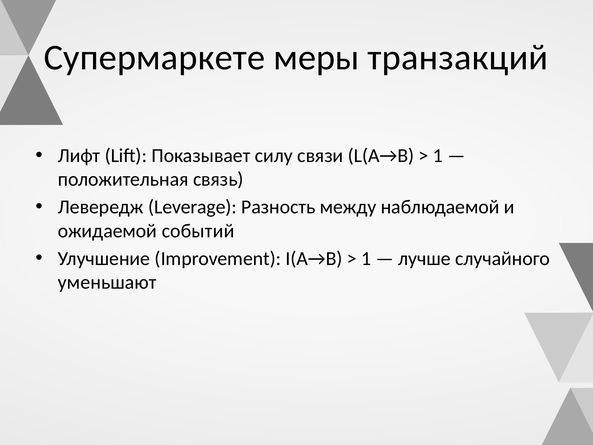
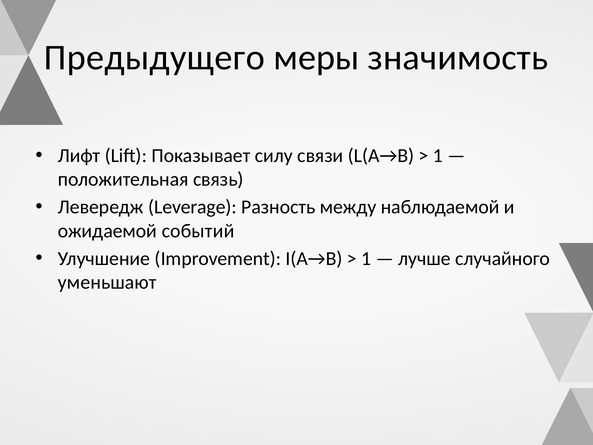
Супермаркете: Супермаркете -> Предыдущего (154, 57)
транзакций: транзакций -> значимость (458, 57)
